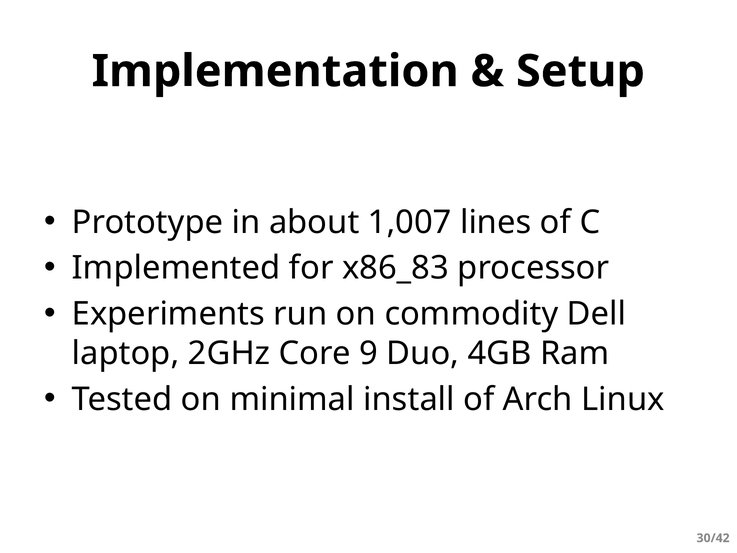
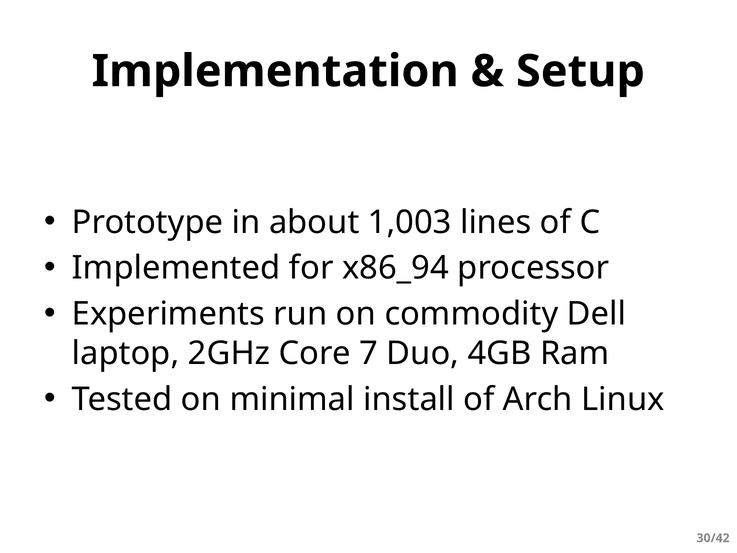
1,007: 1,007 -> 1,003 (410, 222)
x86_83: x86_83 -> x86_94 (396, 268)
9: 9 -> 7 (369, 353)
